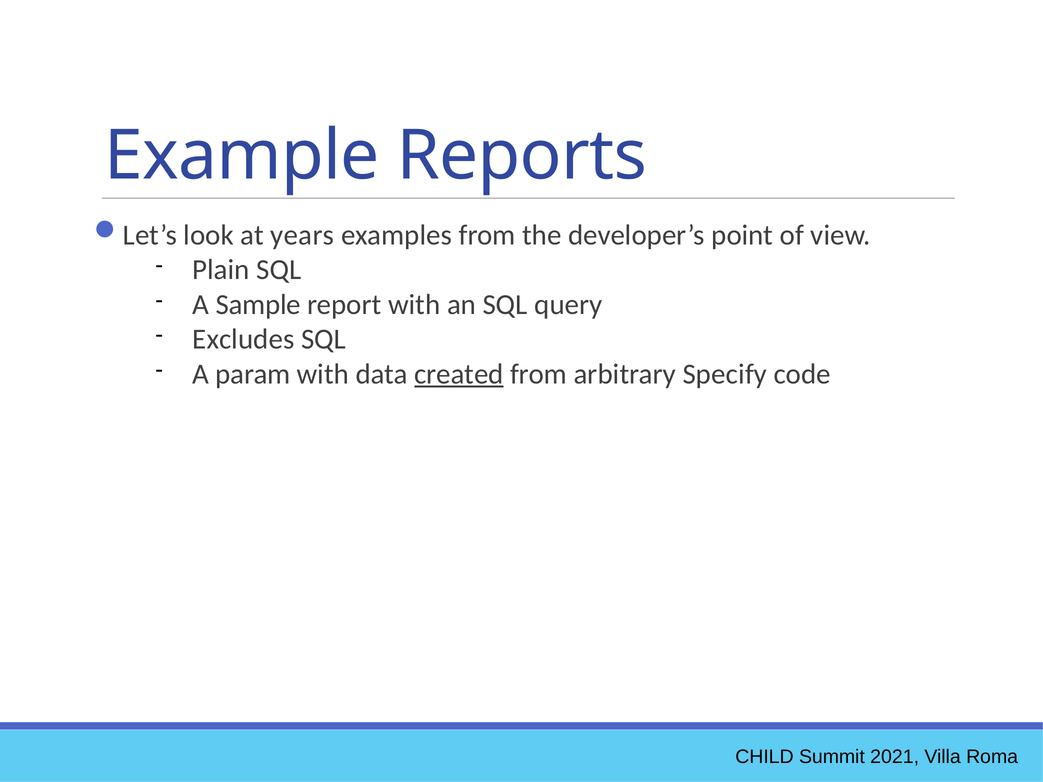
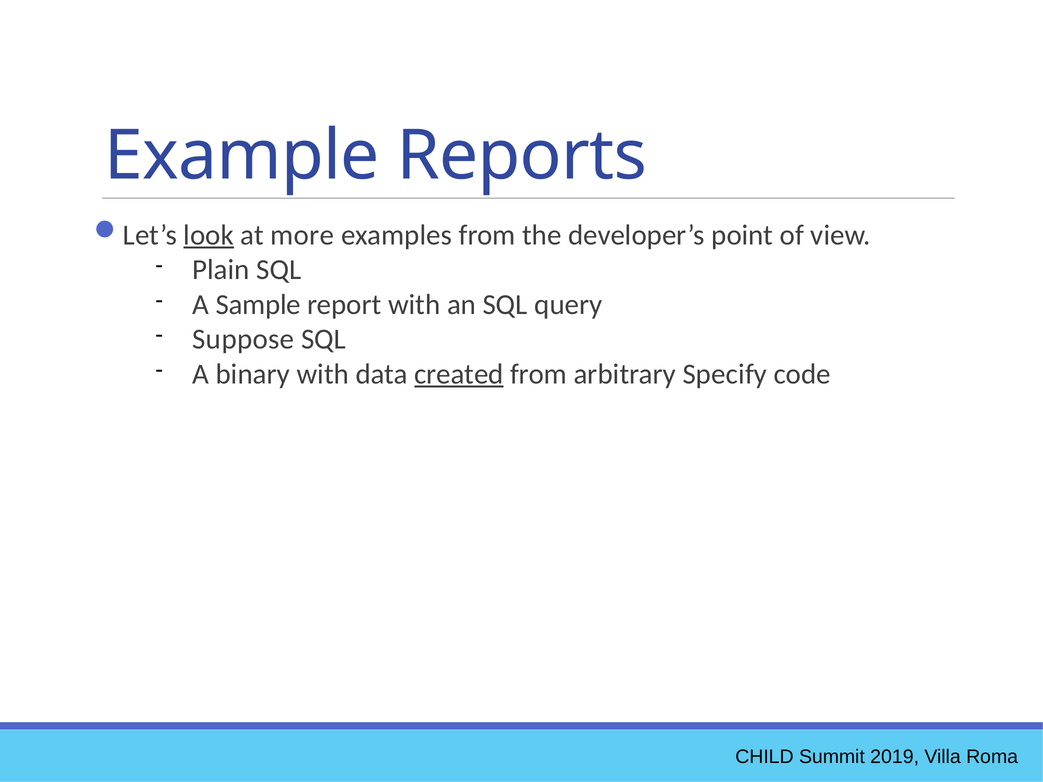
look underline: none -> present (209, 235)
years: years -> more (302, 235)
Excludes: Excludes -> Suppose (243, 339)
param: param -> binary (253, 374)
2021: 2021 -> 2019 (895, 757)
